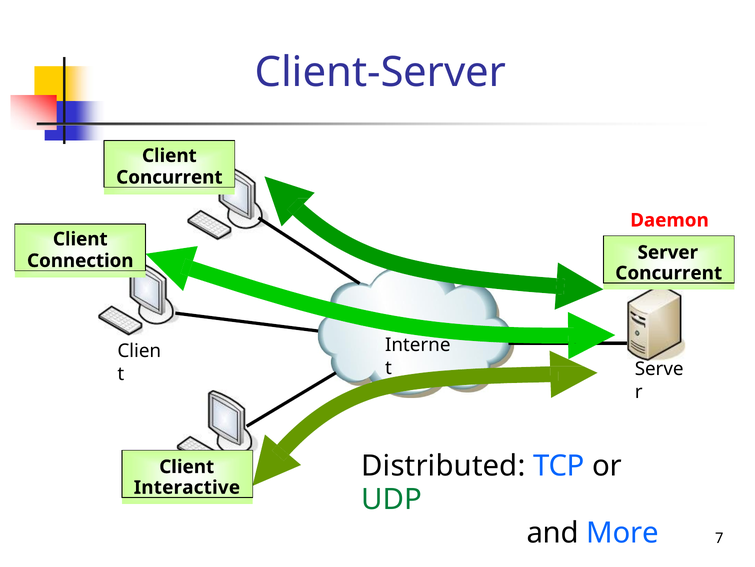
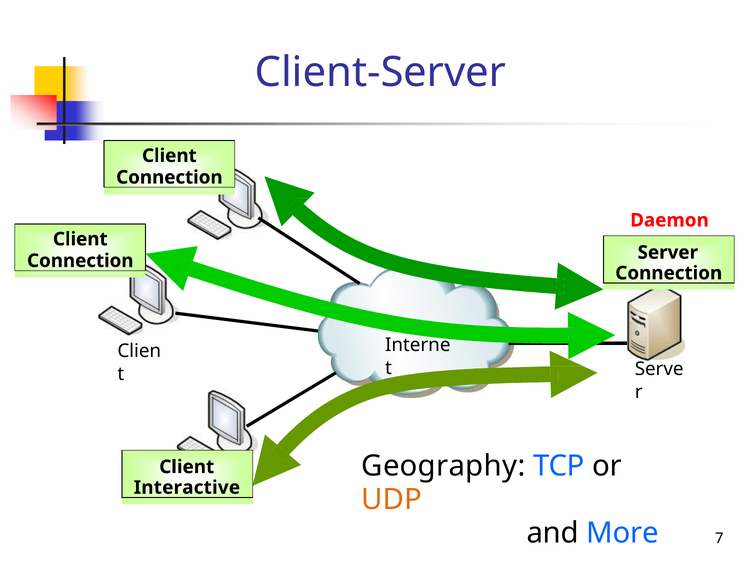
Concurrent: Concurrent -> Connection (169, 177)
Concurrent: Concurrent -> Connection (669, 273)
Distributed: Distributed -> Geography (443, 465)
UDP colour: green -> orange (392, 499)
